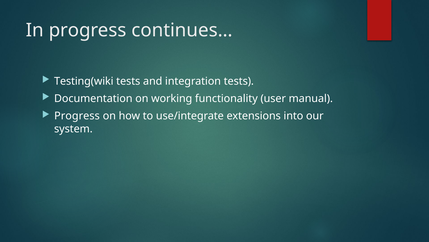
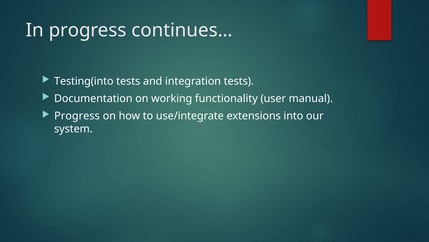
Testing(wiki: Testing(wiki -> Testing(into (84, 81)
